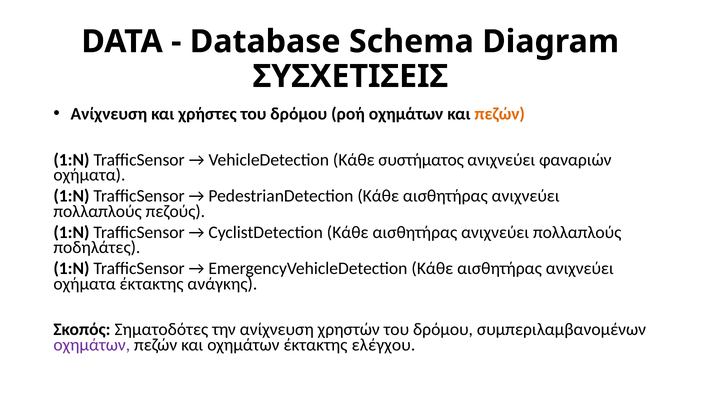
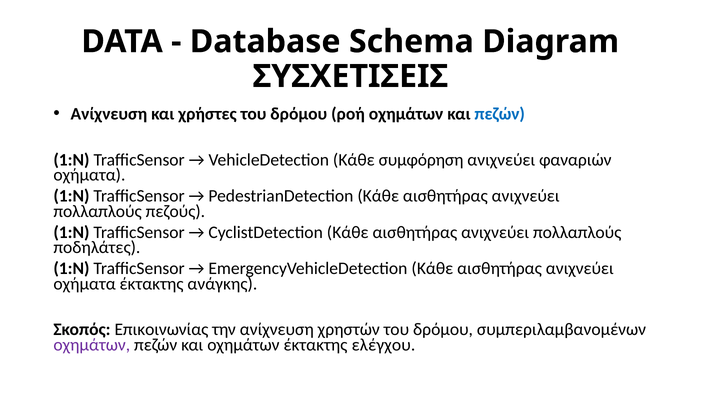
πεζών colour: orange -> blue (500, 114)
συστήματος: συστήματος -> συμφόρηση (421, 160)
Σηματοδότες: Σηματοδότες -> Επικοινωνίας (161, 329)
